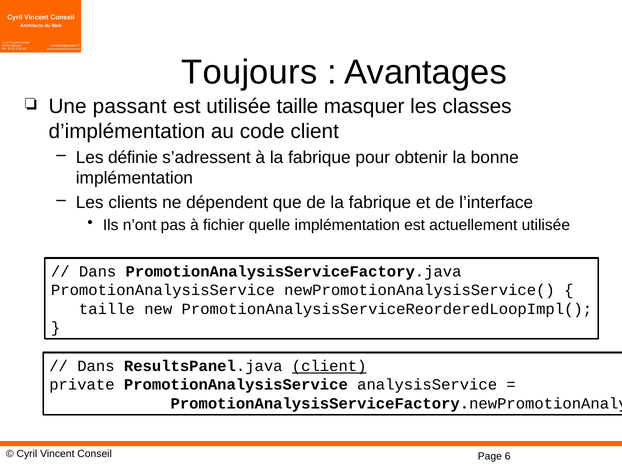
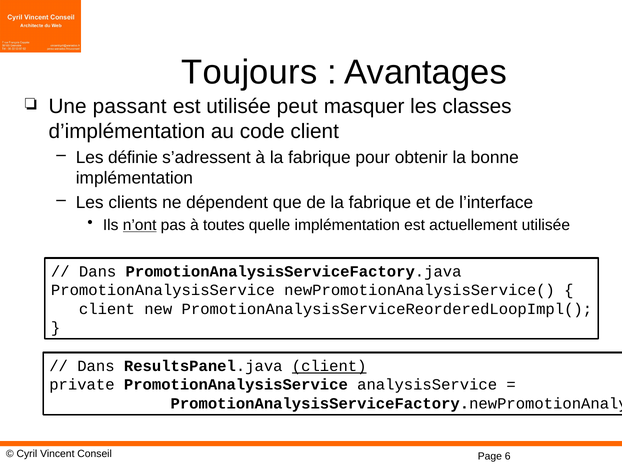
utilisée taille: taille -> peut (297, 106)
n’ont underline: none -> present (140, 225)
fichier: fichier -> toutes (224, 225)
taille: taille -> client (107, 309)
